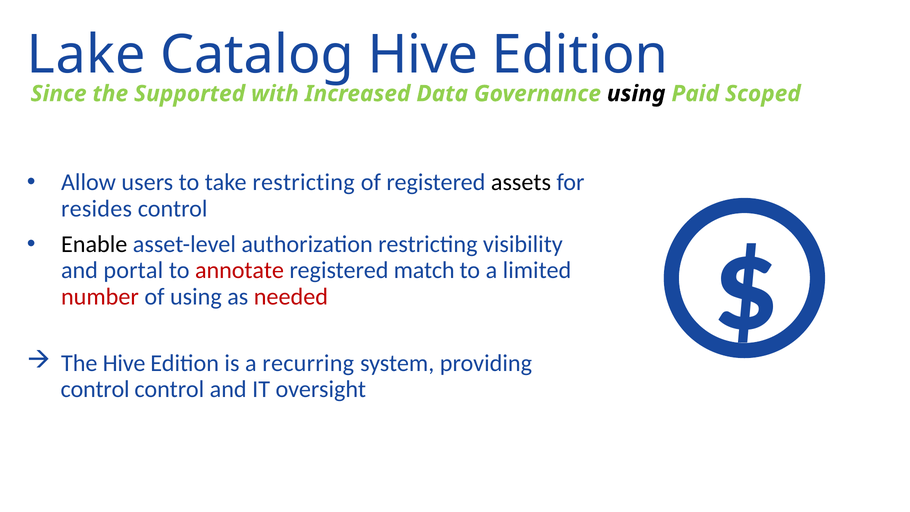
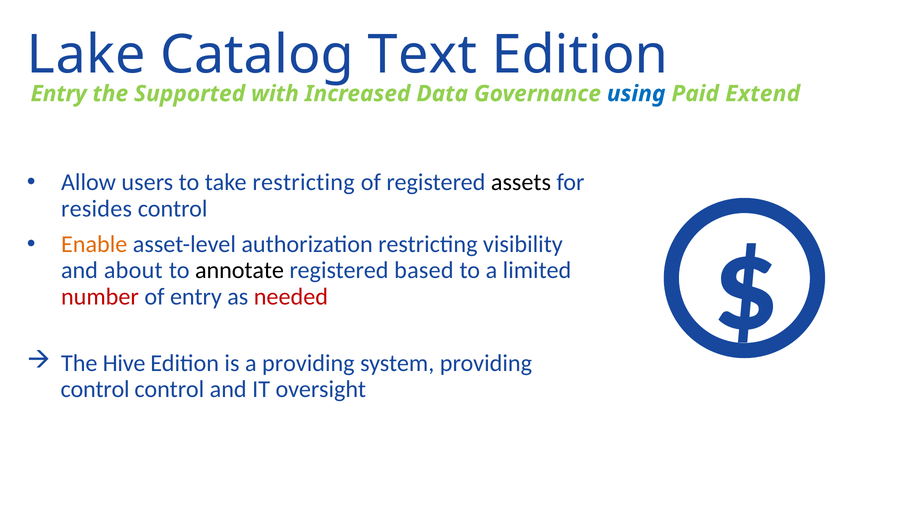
Catalog Hive: Hive -> Text (423, 55)
Since: Since -> Entry (59, 94)
using colour: black -> blue (636, 94)
Scoped: Scoped -> Extend (763, 94)
Enable colour: black -> orange (94, 244)
portal: portal -> about (133, 270)
annotate colour: red -> black (240, 270)
match: match -> based (424, 270)
of using: using -> entry (196, 296)
a recurring: recurring -> providing (308, 363)
